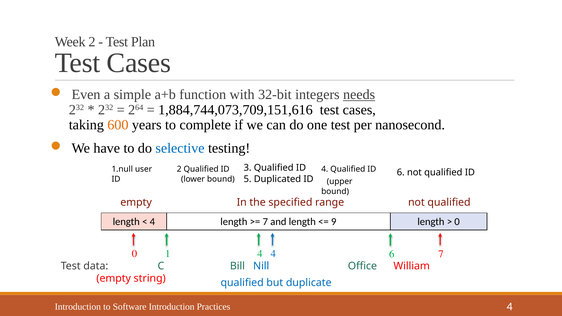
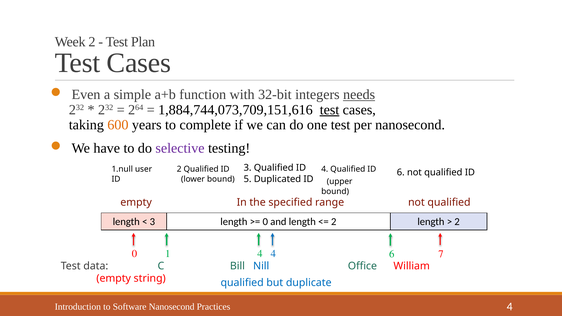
test underline: none -> present (330, 110)
selective colour: blue -> purple (180, 148)
4: 4 -> 3 (152, 222)
7: 7 -> 0 (265, 222)
9: 9 -> 2 (334, 222)
0: 0 -> 2 (457, 222)
Software Introduction: Introduction -> Nanosecond (172, 307)
